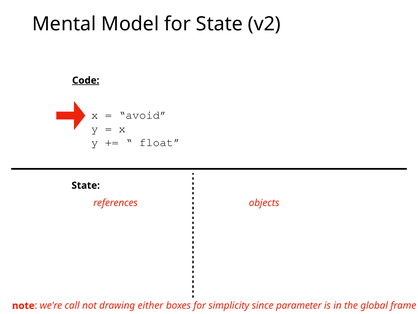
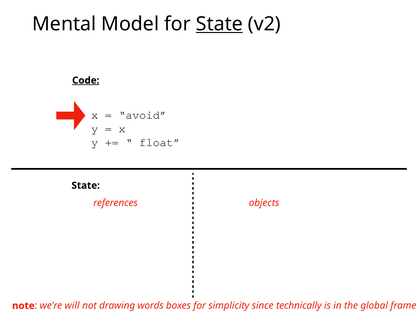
State underline: none -> present (219, 24)
call: call -> will (72, 305)
either: either -> words (151, 305)
parameter: parameter -> technically (299, 305)
